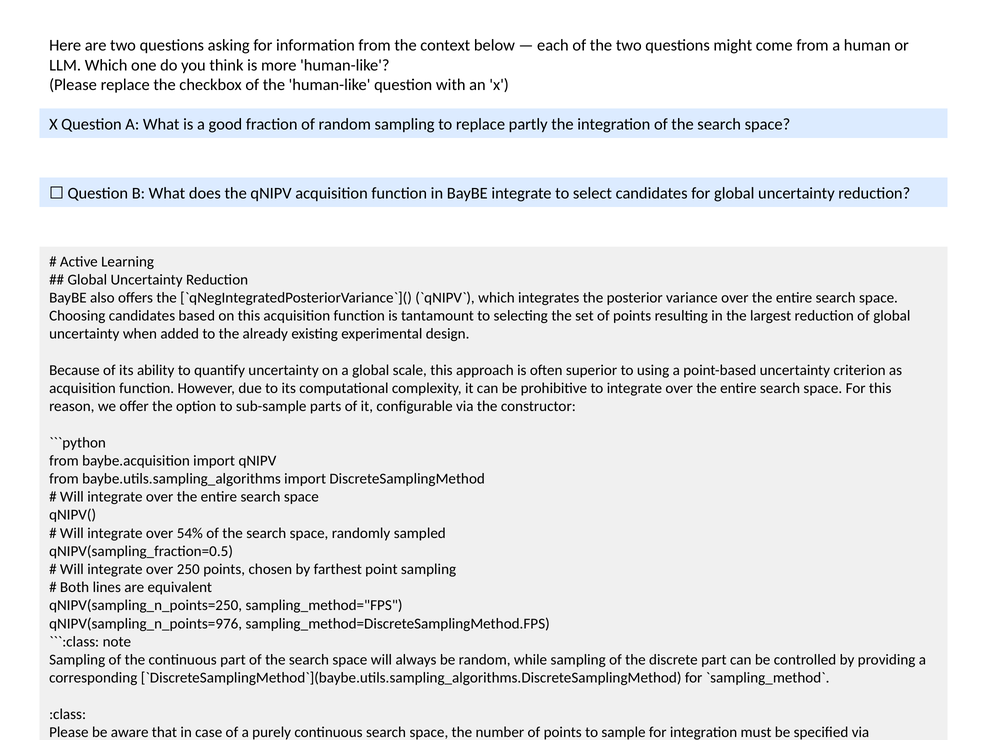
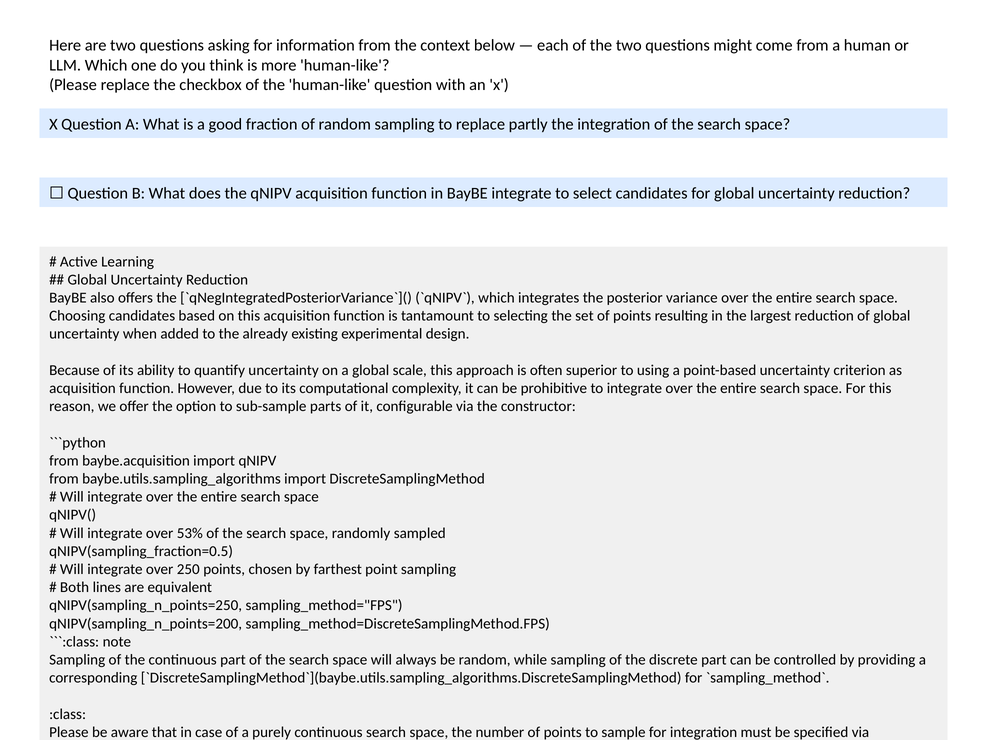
54%: 54% -> 53% (190, 533)
qNIPV(sampling_n_points=976: qNIPV(sampling_n_points=976 -> qNIPV(sampling_n_points=200 (146, 624)
